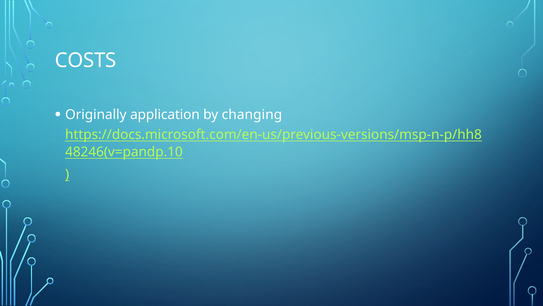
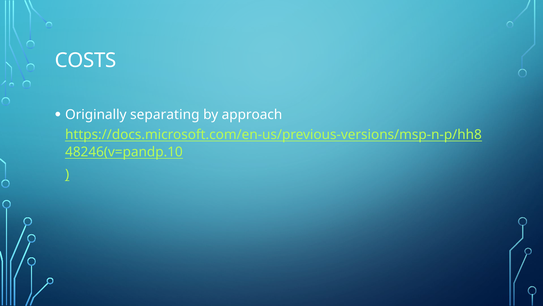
application: application -> separating (165, 115)
changing: changing -> approach (252, 115)
